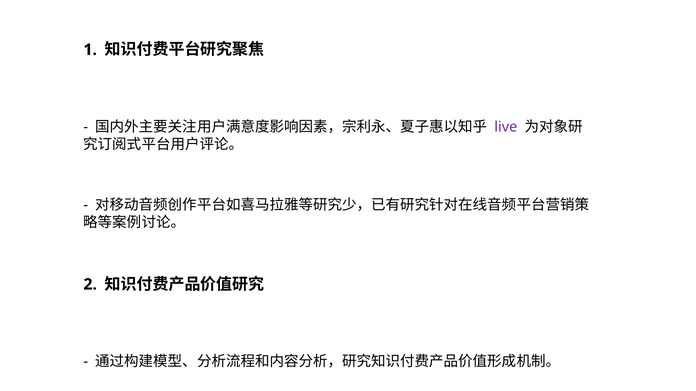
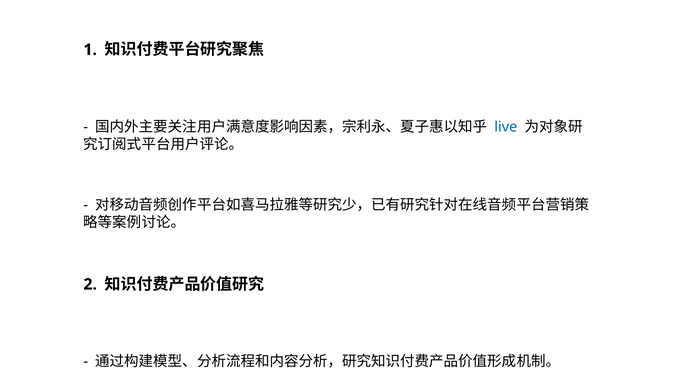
live colour: purple -> blue (506, 127)
